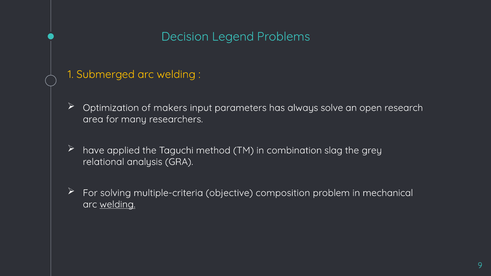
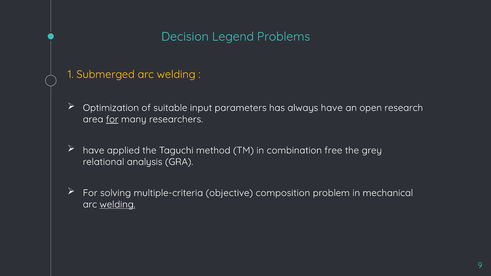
makers: makers -> suitable (170, 108)
always solve: solve -> have (332, 108)
for underline: none -> present (112, 119)
slag: slag -> free (333, 150)
